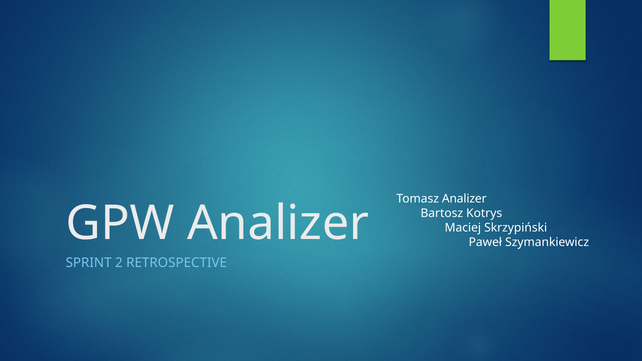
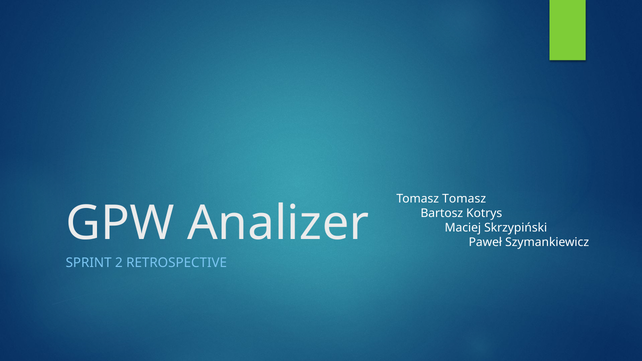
Tomasz Analizer: Analizer -> Tomasz (464, 199)
